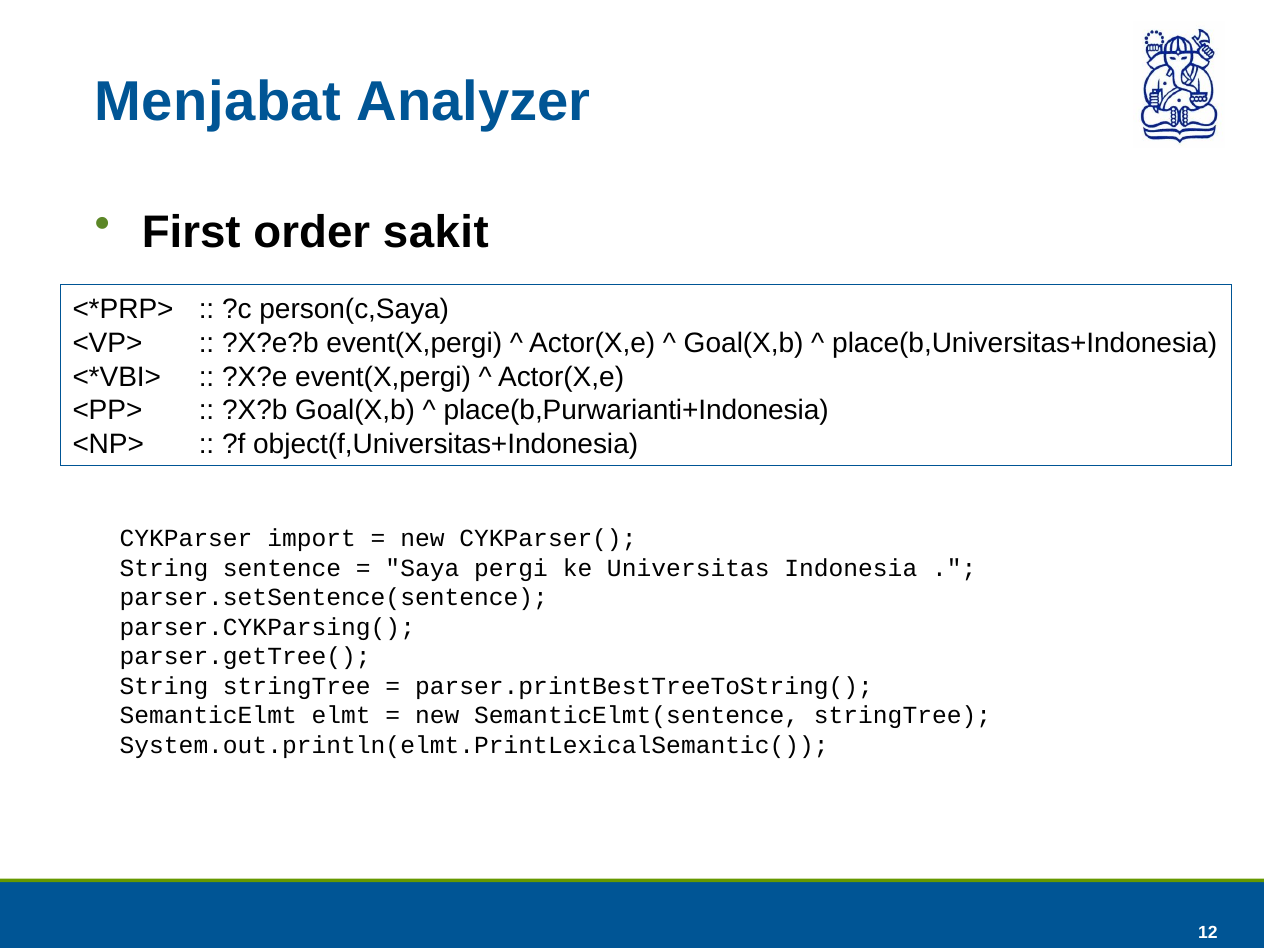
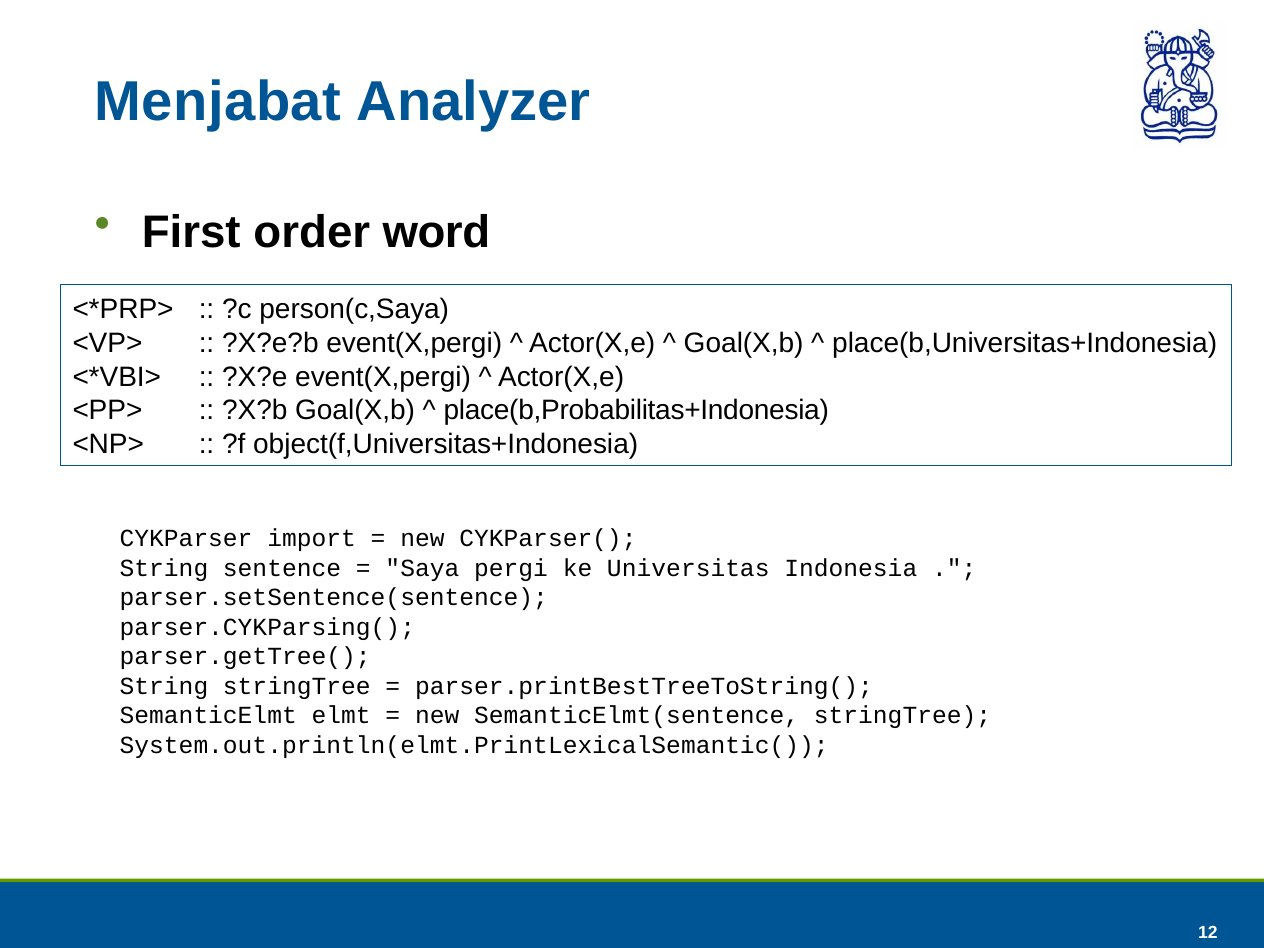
sakit: sakit -> word (436, 232)
place(b,Purwarianti+Indonesia: place(b,Purwarianti+Indonesia -> place(b,Probabilitas+Indonesia (636, 410)
